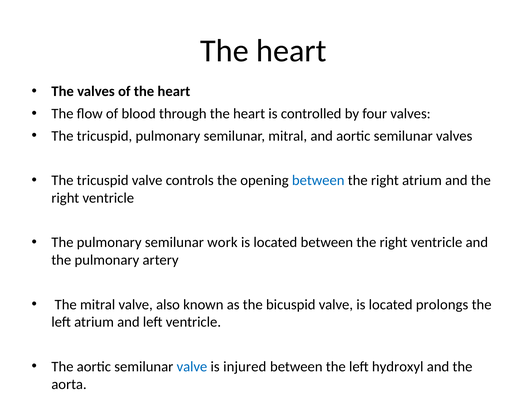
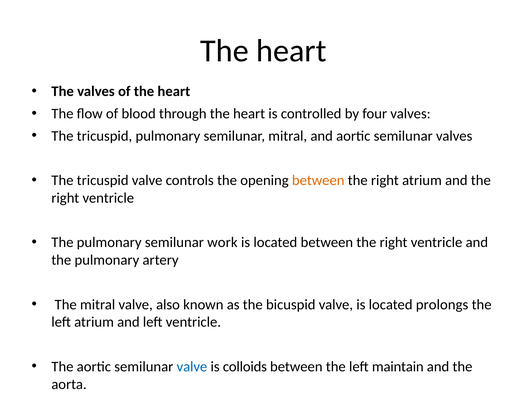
between colour: blue -> orange (318, 181)
injured: injured -> colloids (245, 367)
hydroxyl: hydroxyl -> maintain (398, 367)
